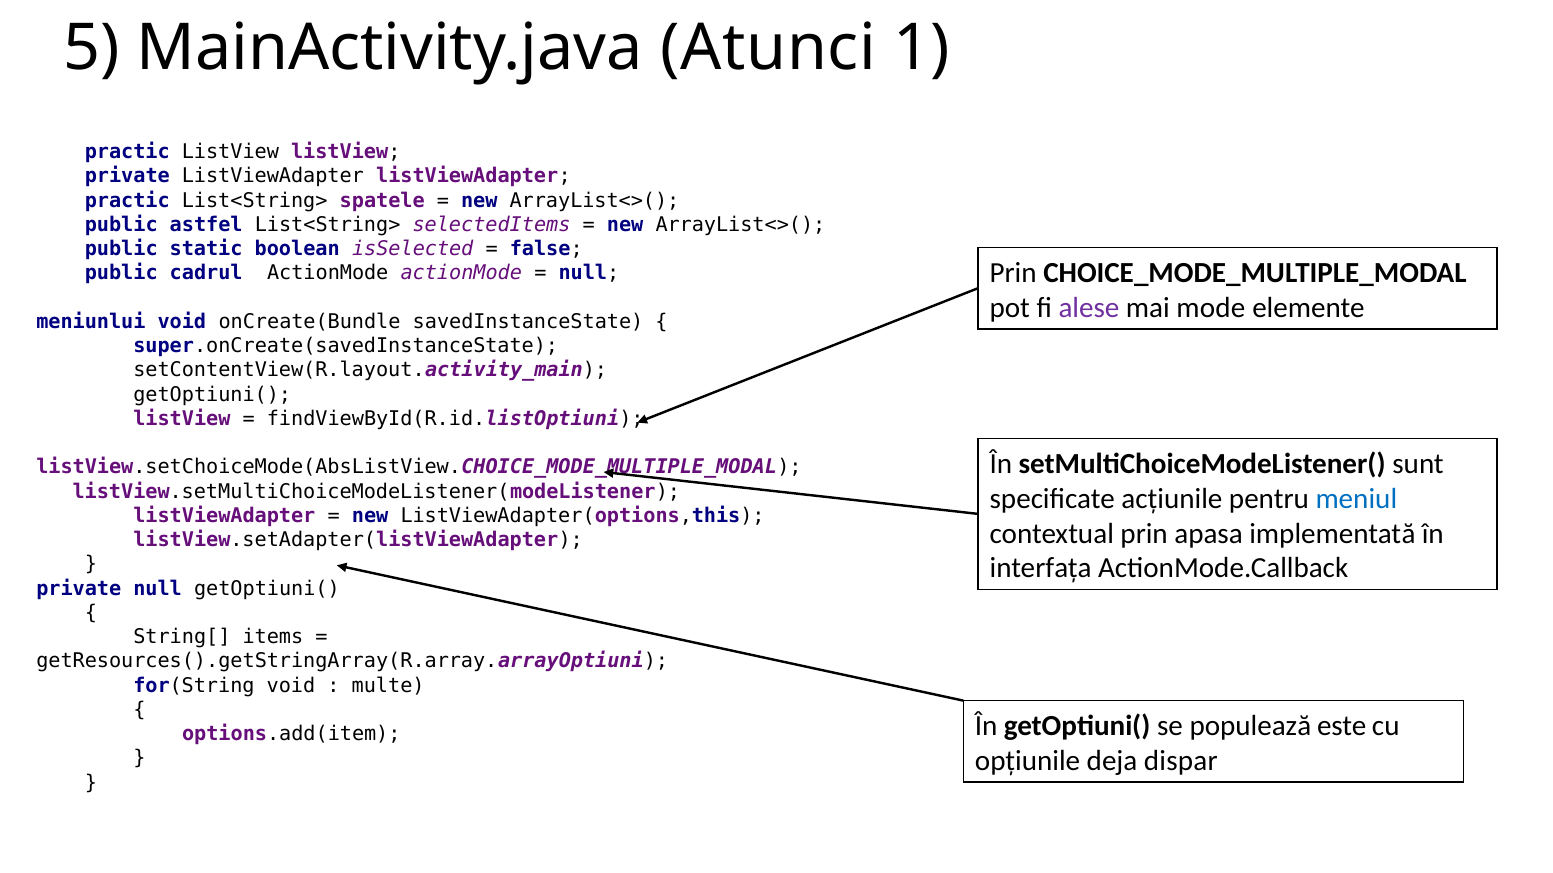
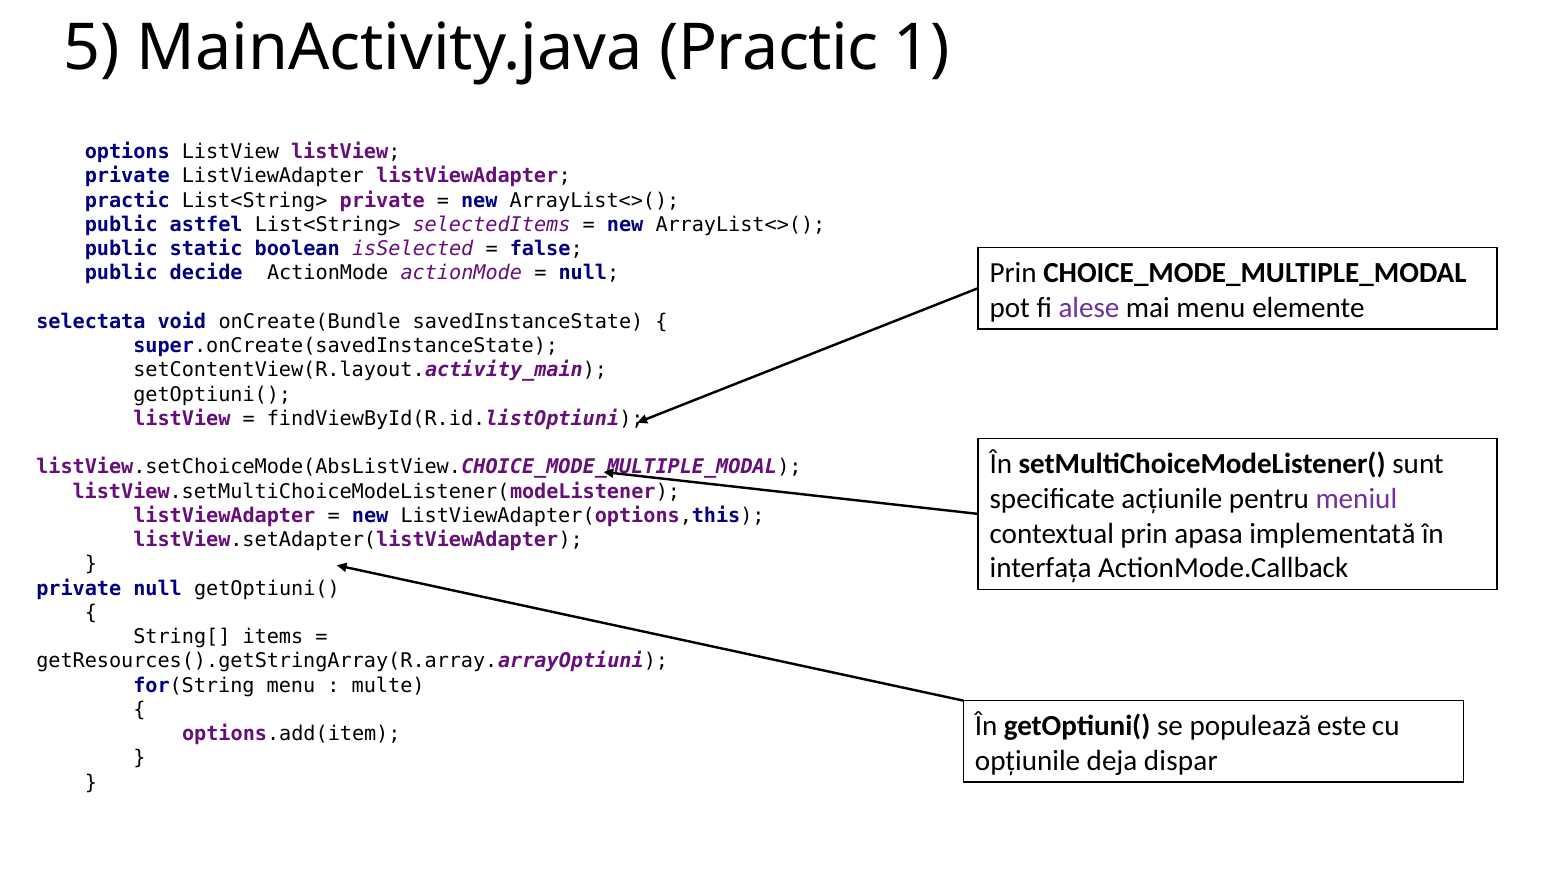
MainActivity.java Atunci: Atunci -> Practic (769, 48)
practic: practic -> options (127, 152)
List<String> spatele: spatele -> private (382, 201)
cadrul: cadrul -> decide (206, 273)
mai mode: mode -> menu (1211, 308)
meniunlui: meniunlui -> selectata (91, 322)
meniul colour: blue -> purple (1356, 499)
for(String void: void -> menu (291, 686)
